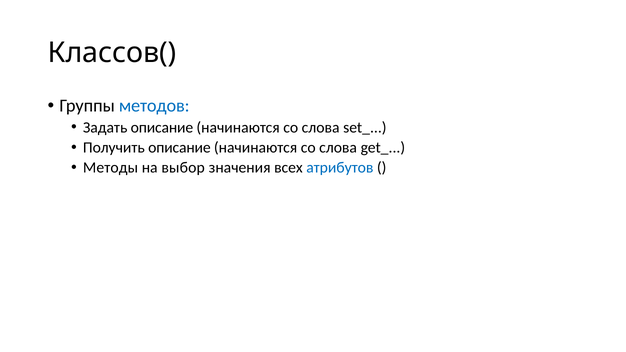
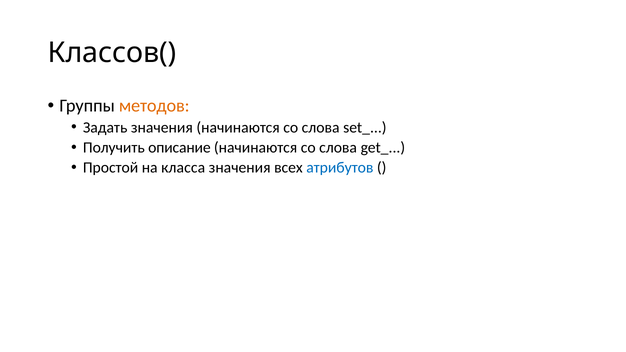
методов colour: blue -> orange (154, 106)
Задать описание: описание -> значения (162, 127)
Методы: Методы -> Простой (111, 168)
выбор: выбор -> класса (183, 168)
